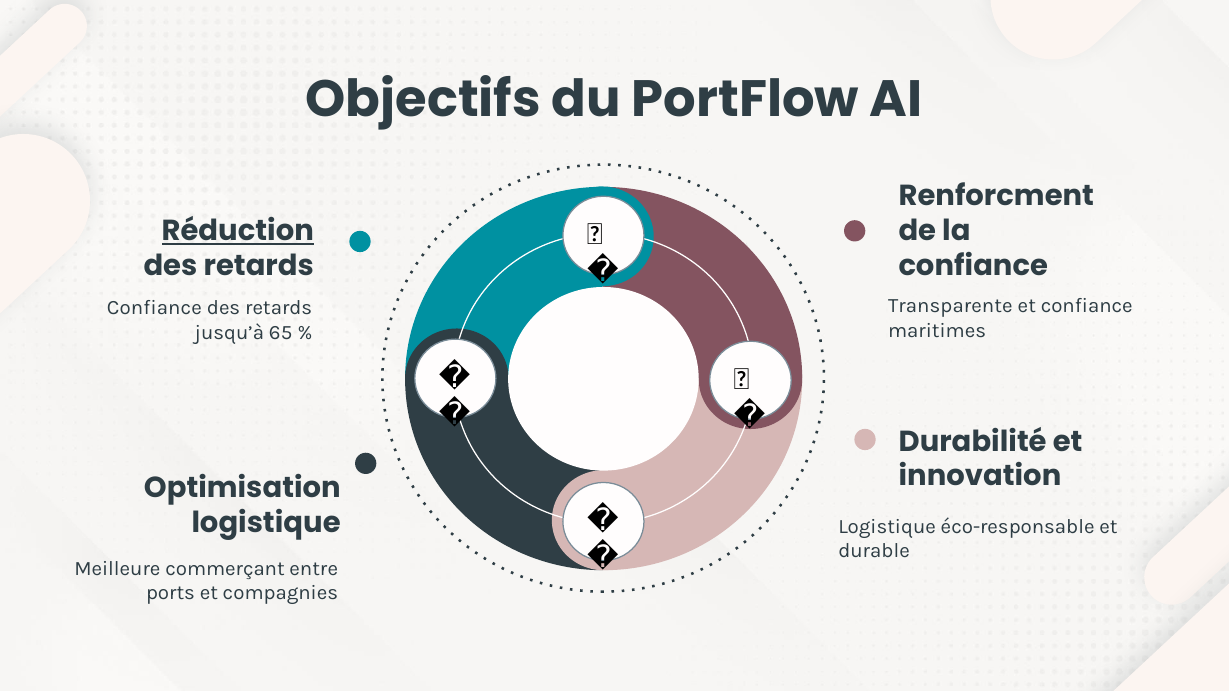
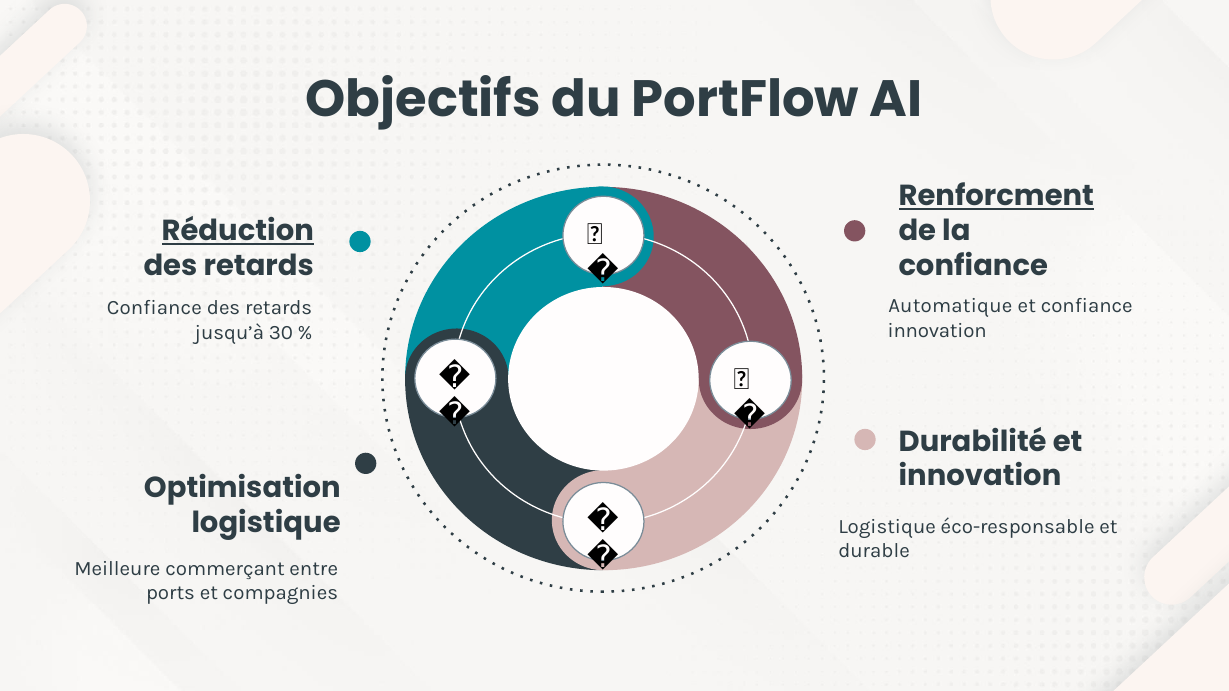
Renforcment underline: none -> present (996, 196)
Transparente: Transparente -> Automatique (950, 306)
maritimes: maritimes -> innovation (937, 331)
65: 65 -> 30 (281, 333)
